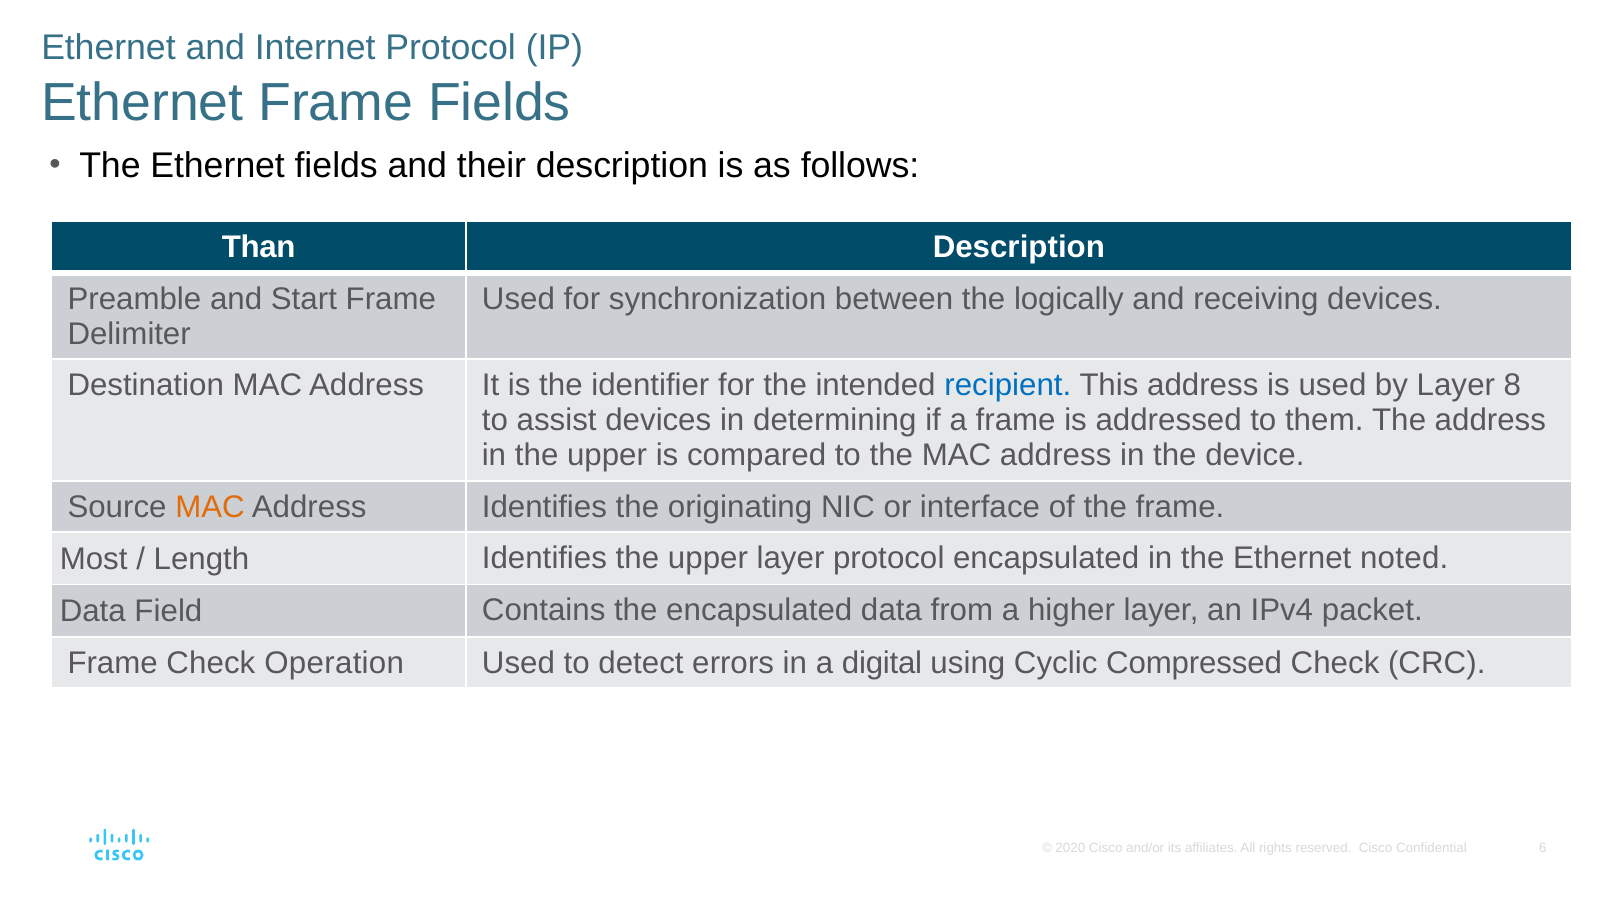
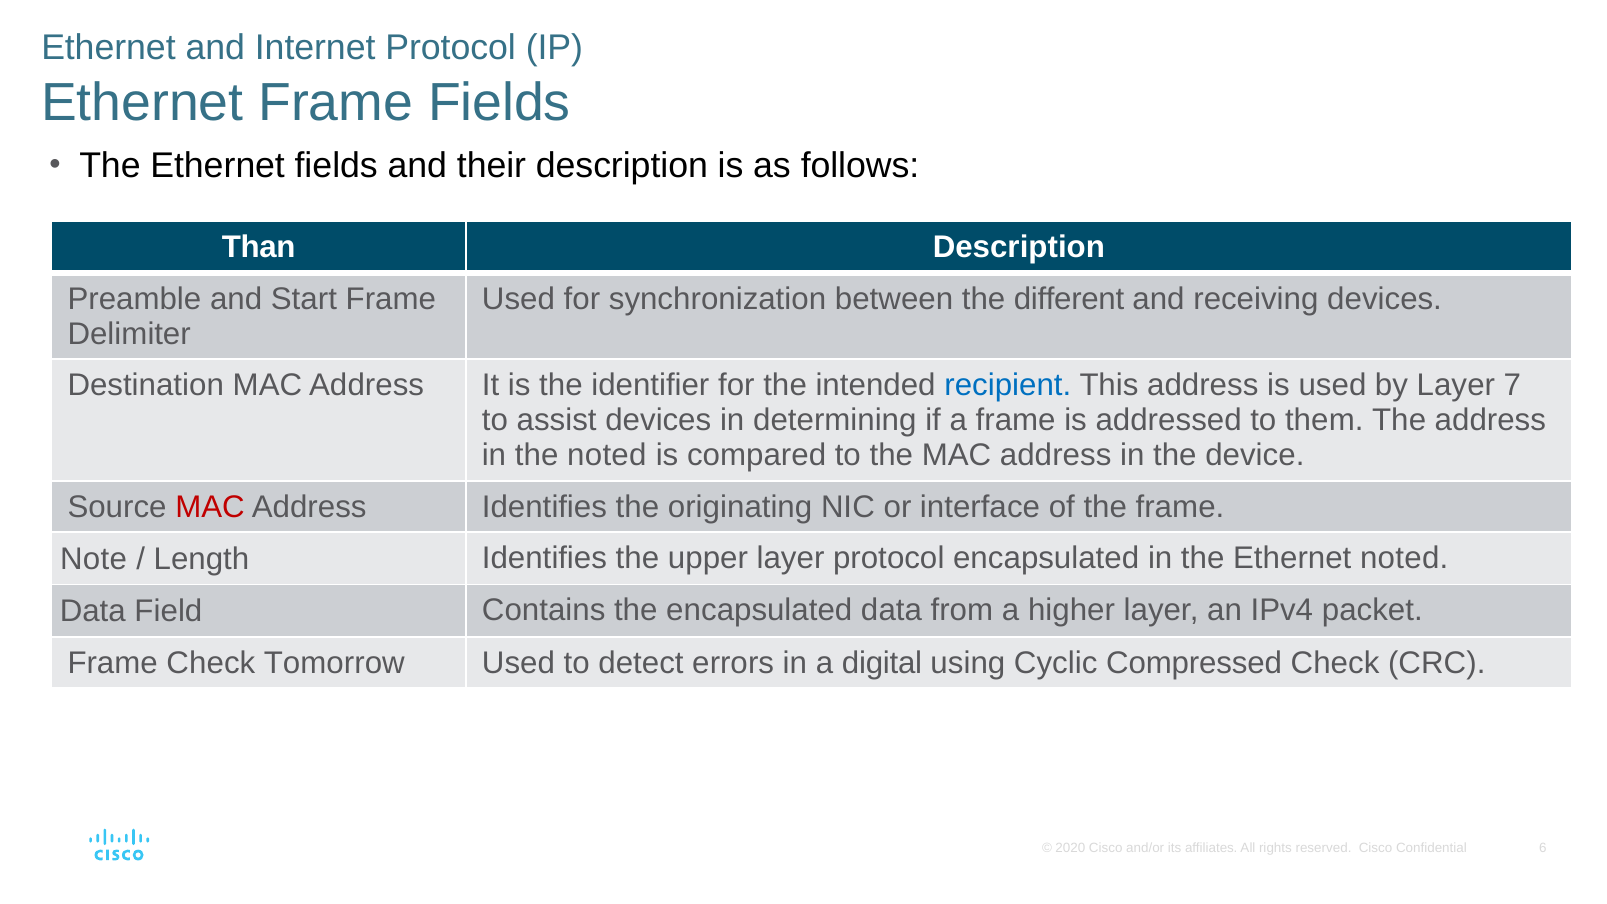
logically: logically -> different (1069, 299)
8: 8 -> 7 (1512, 385)
in the upper: upper -> noted (607, 456)
MAC colour: orange -> red (210, 507)
Most: Most -> Note (93, 559)
Operation: Operation -> Tomorrow (334, 663)
